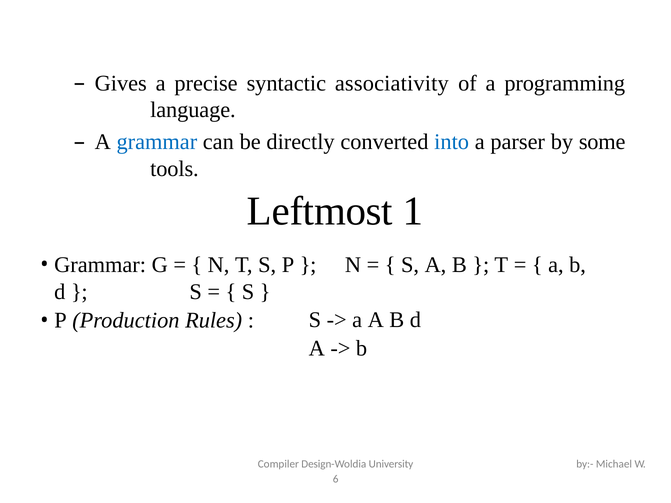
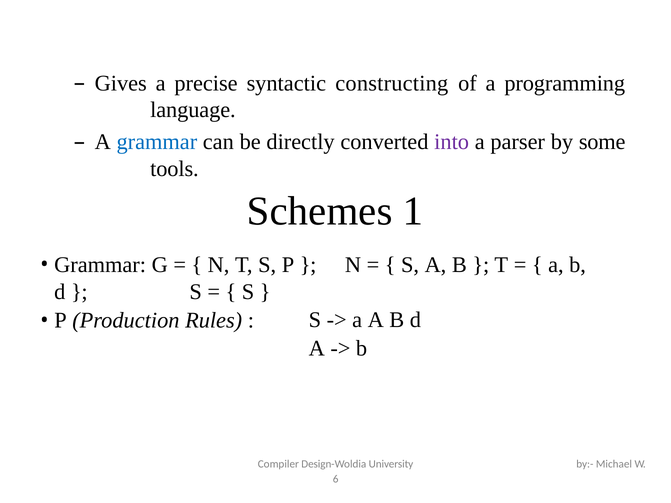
associativity: associativity -> constructing (392, 83)
into colour: blue -> purple (452, 142)
Leftmost: Leftmost -> Schemes (320, 211)
